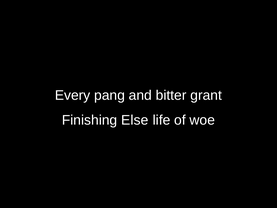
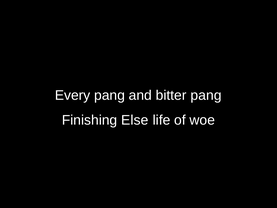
bitter grant: grant -> pang (206, 95)
